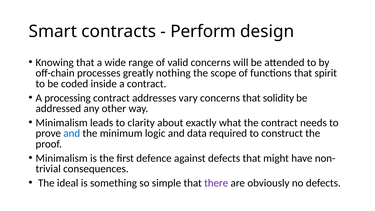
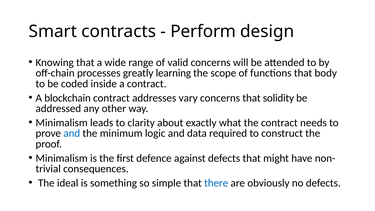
nothing: nothing -> learning (173, 73)
spirit: spirit -> body (326, 73)
processing: processing -> blockchain (68, 98)
there colour: purple -> blue (216, 183)
